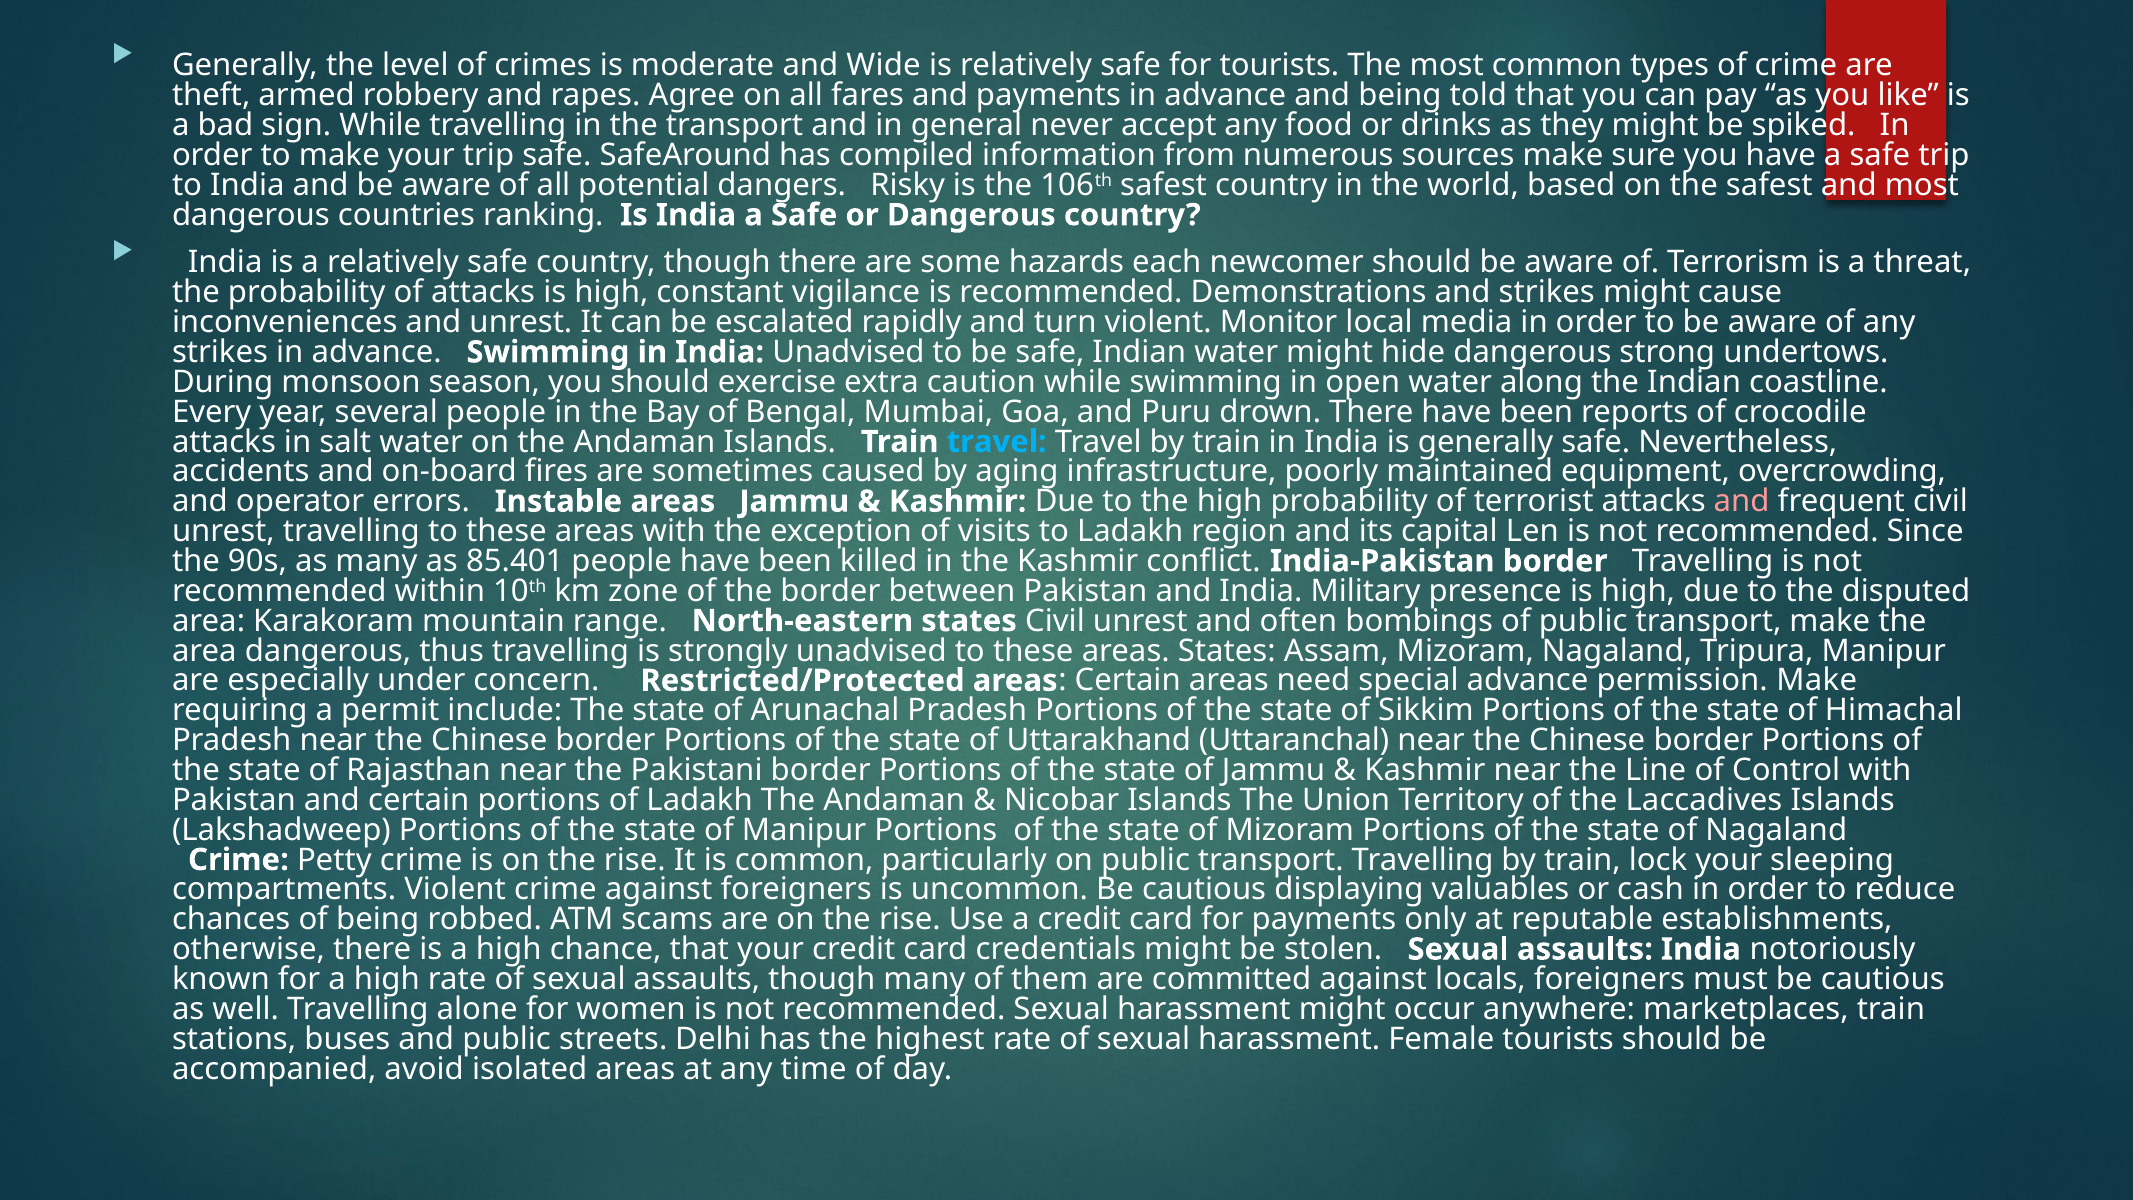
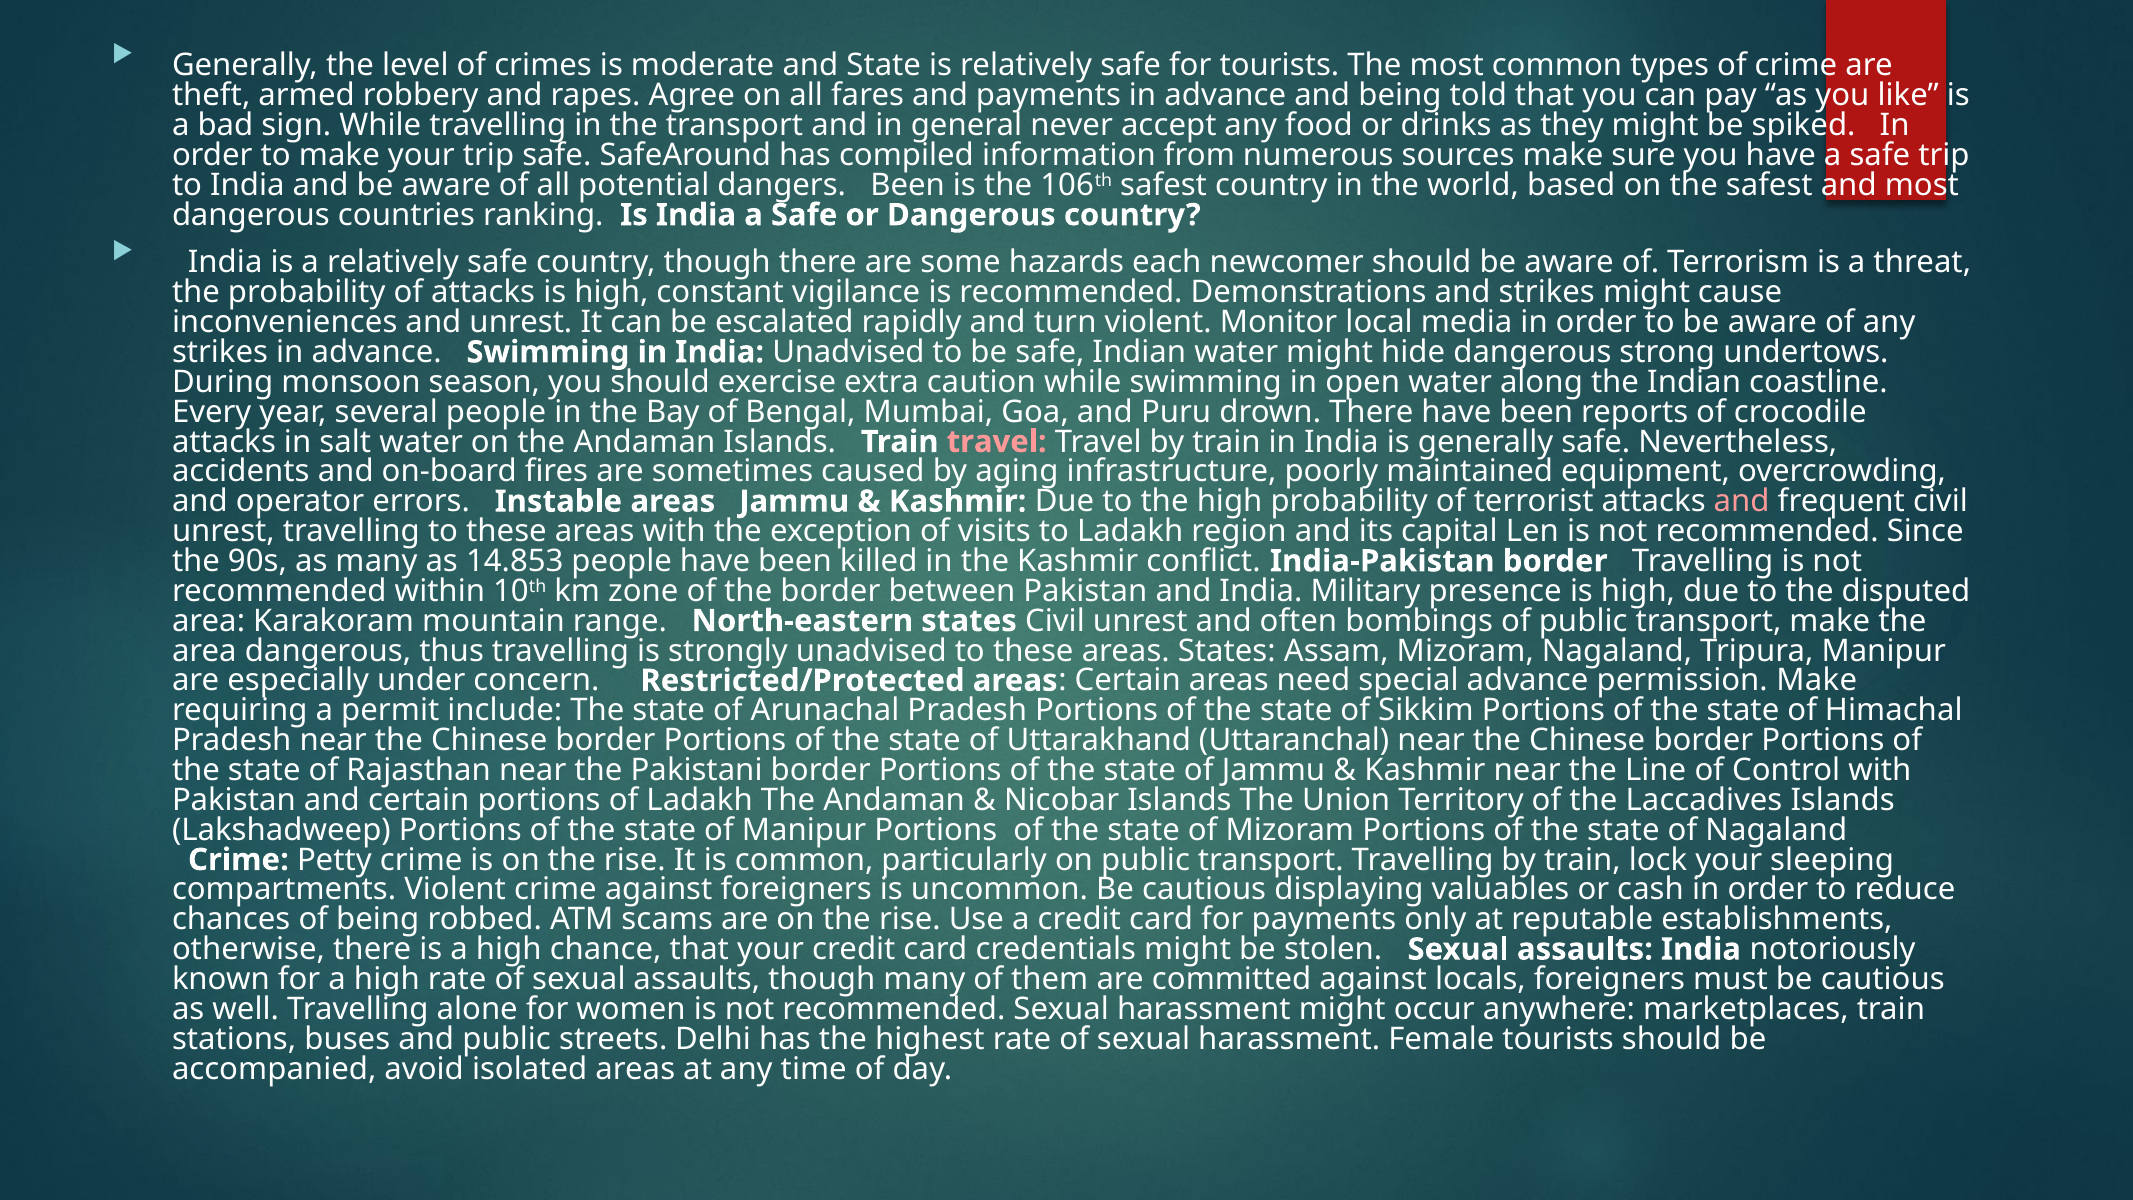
and Wide: Wide -> State (884, 66)
dangers Risky: Risky -> Been (908, 185)
travel colour: light blue -> pink (997, 442)
85.401: 85.401 -> 14.853 (515, 561)
